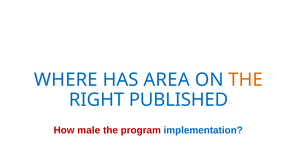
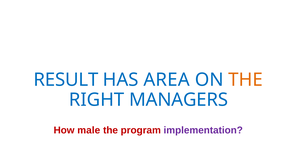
WHERE: WHERE -> RESULT (66, 80)
PUBLISHED: PUBLISHED -> MANAGERS (179, 100)
implementation colour: blue -> purple (203, 130)
